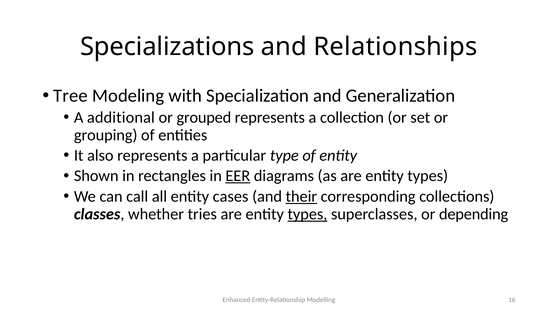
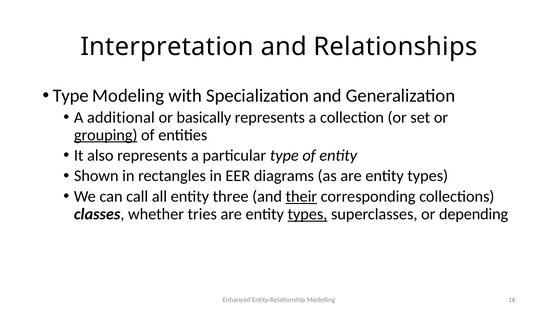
Specializations: Specializations -> Interpretation (167, 47)
Tree: Tree -> Type (71, 96)
grouped: grouped -> basically (204, 117)
grouping underline: none -> present (106, 135)
EER underline: present -> none (238, 176)
cases: cases -> three (231, 196)
